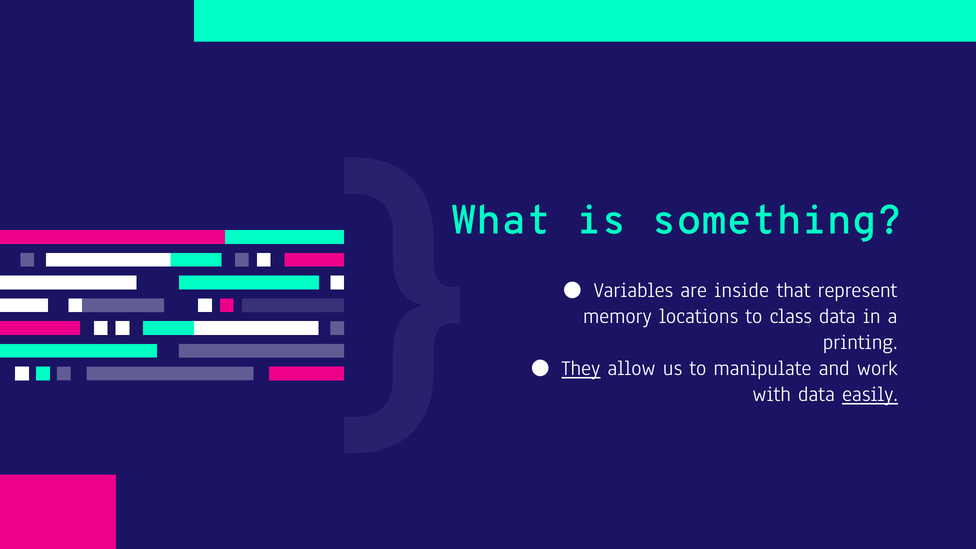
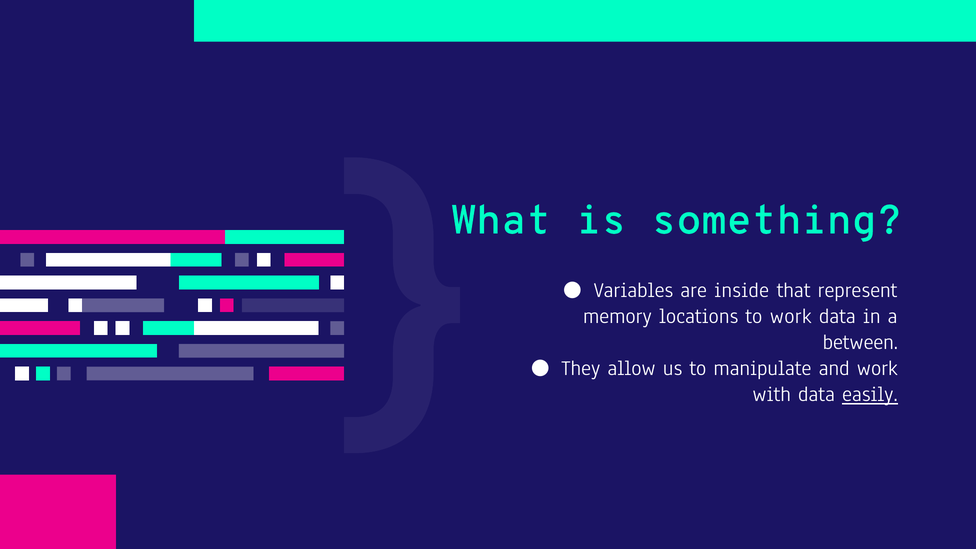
to class: class -> work (791, 316)
printing: printing -> between (860, 342)
They underline: present -> none (581, 368)
